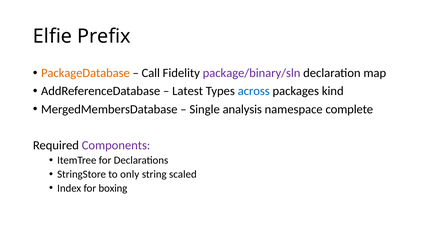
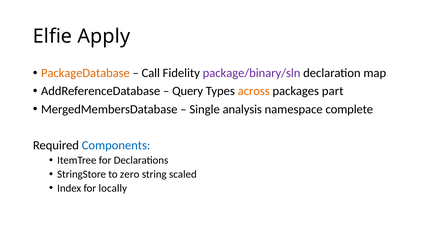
Prefix: Prefix -> Apply (104, 36)
Latest: Latest -> Query (188, 91)
across colour: blue -> orange (254, 91)
kind: kind -> part (333, 91)
Components colour: purple -> blue (116, 145)
only: only -> zero (130, 174)
boxing: boxing -> locally (113, 188)
